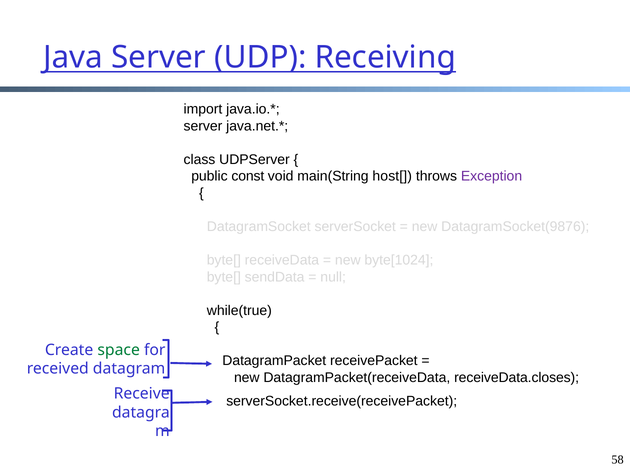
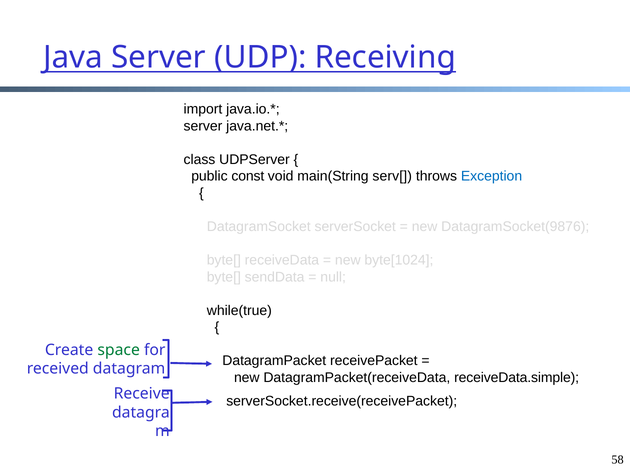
host[: host[ -> serv[ (392, 176)
Exception colour: purple -> blue (492, 176)
receiveData.closes: receiveData.closes -> receiveData.simple (517, 378)
